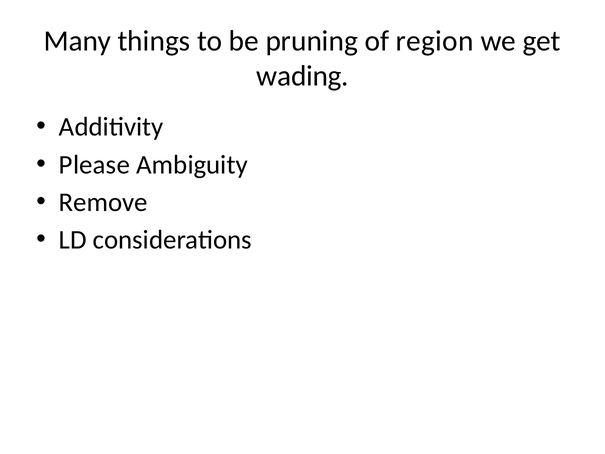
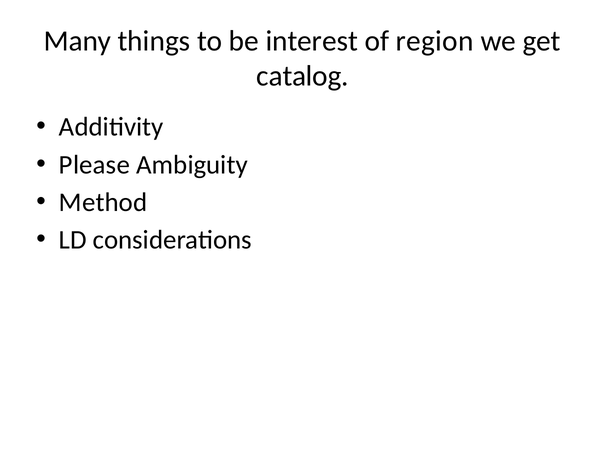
pruning: pruning -> interest (312, 41)
wading: wading -> catalog (303, 76)
Remove: Remove -> Method (103, 202)
